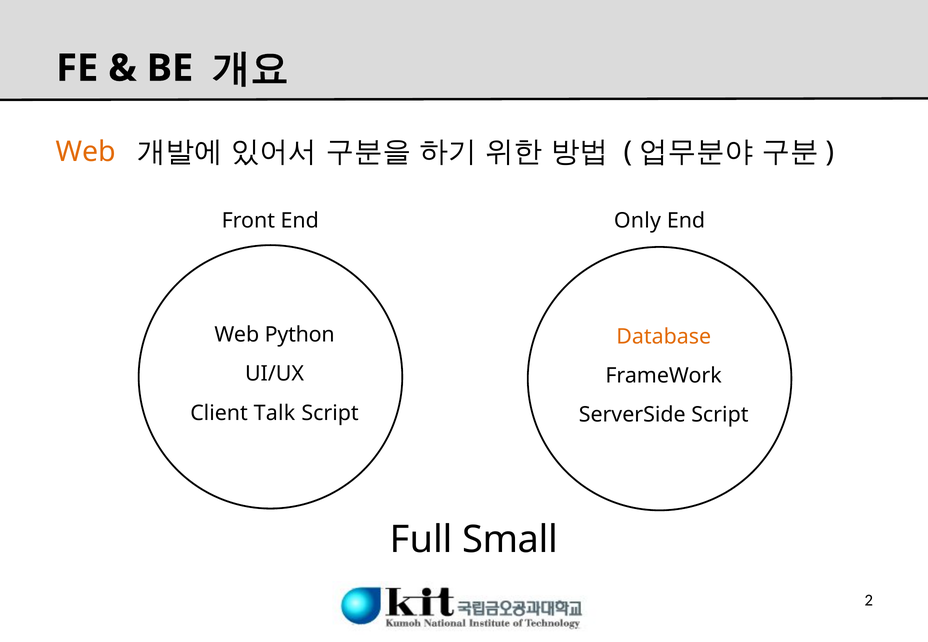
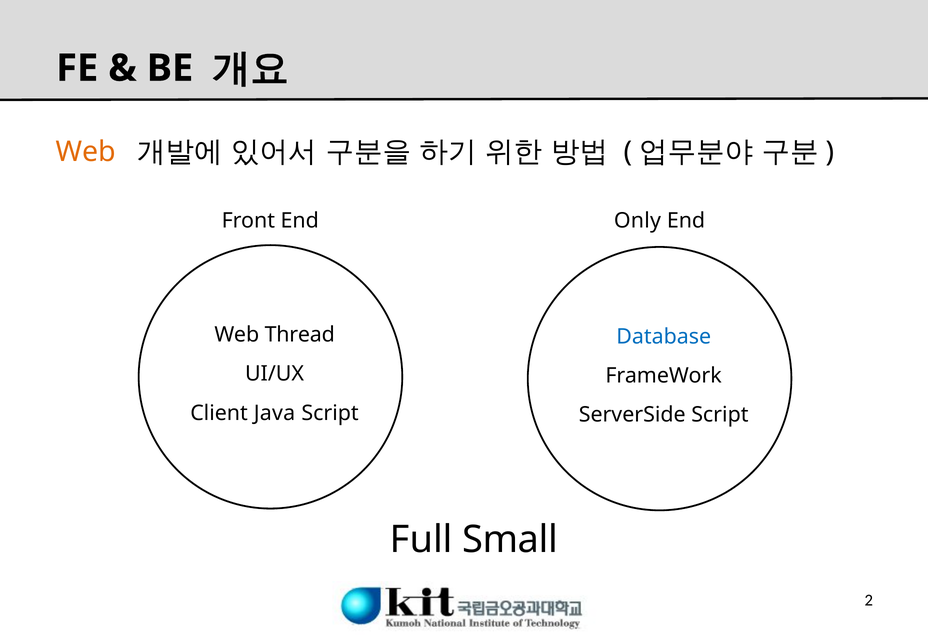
Python: Python -> Thread (300, 335)
Database colour: orange -> blue (664, 337)
Talk: Talk -> Java (275, 413)
